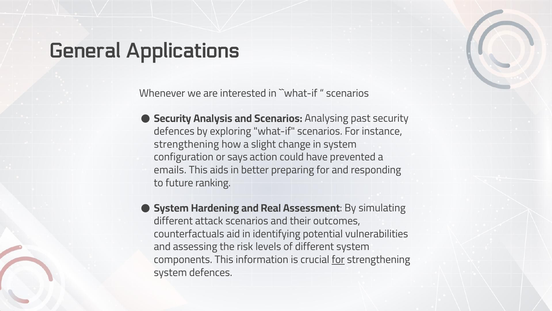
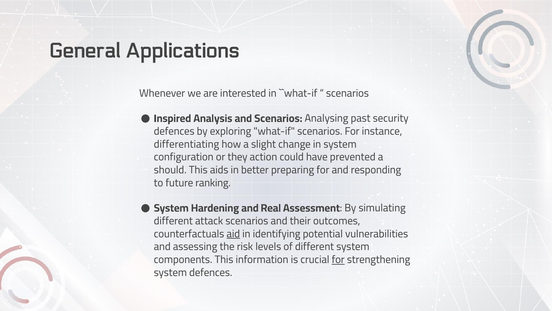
Security: Security -> Inspired (172, 118)
strengthening: strengthening -> differentiating (186, 144)
says: says -> they (238, 157)
emails: emails -> should (170, 170)
aid underline: none -> present (233, 233)
